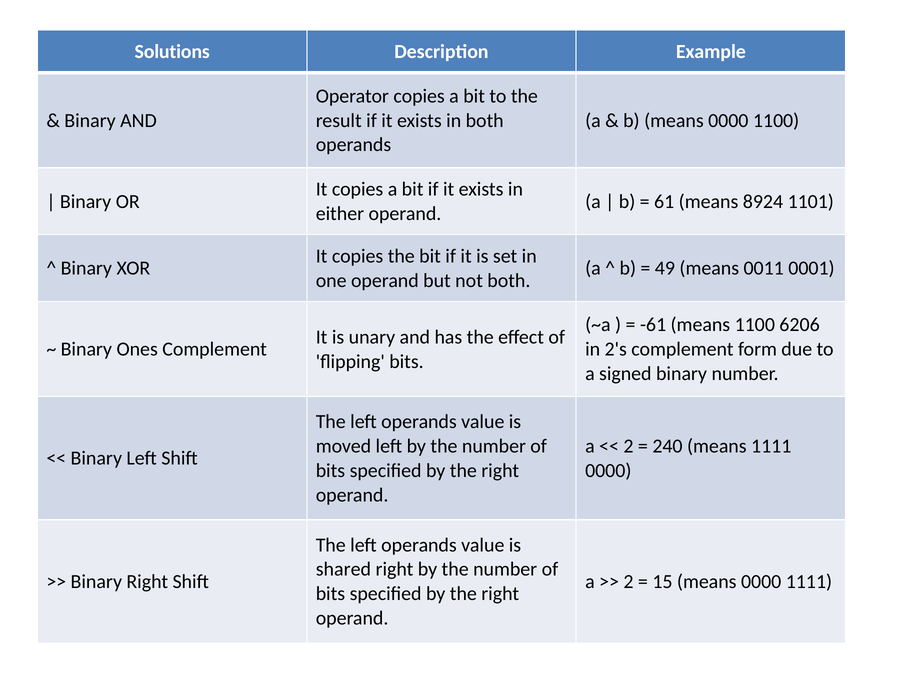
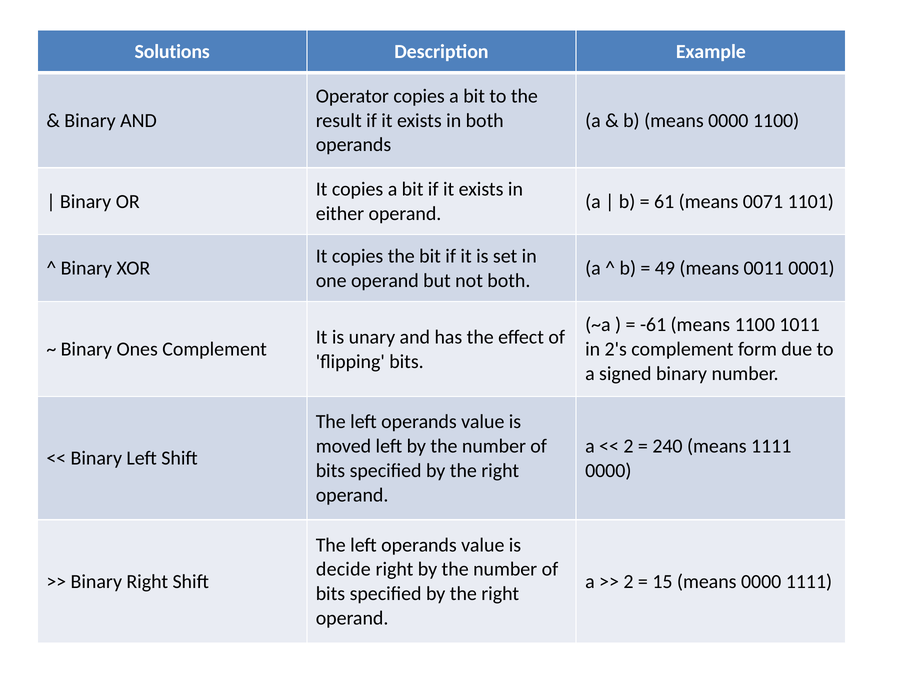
8924: 8924 -> 0071 (763, 202)
6206: 6206 -> 1011 (800, 325)
shared: shared -> decide (343, 570)
